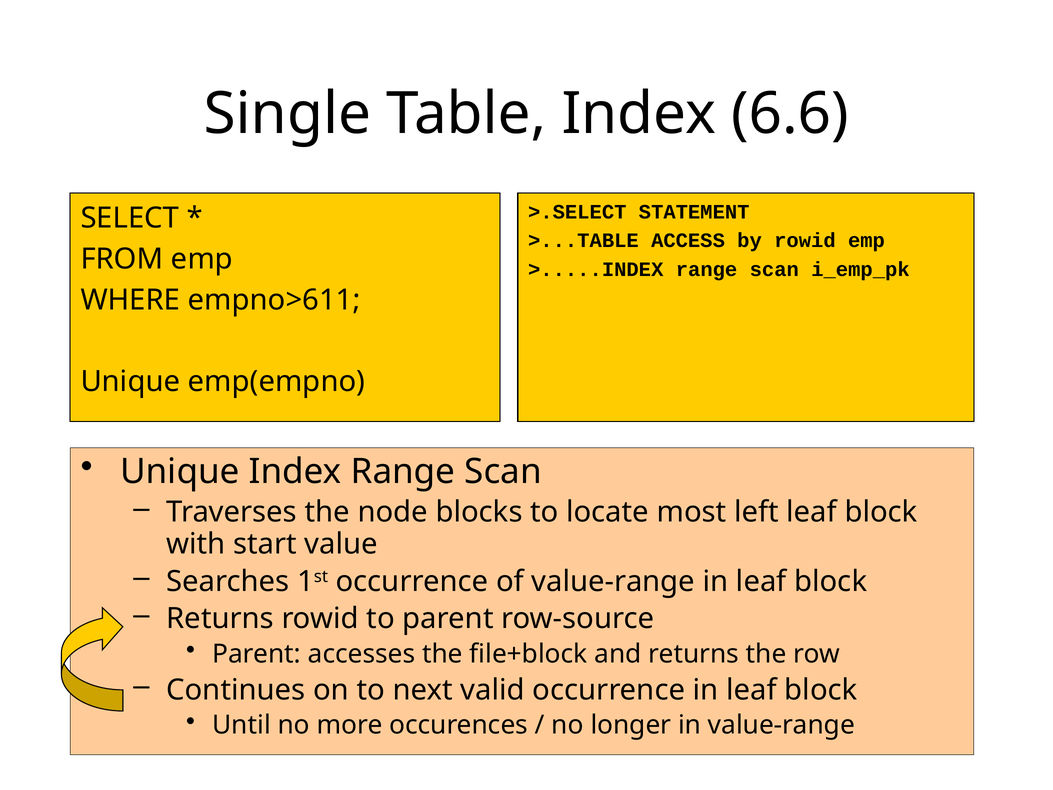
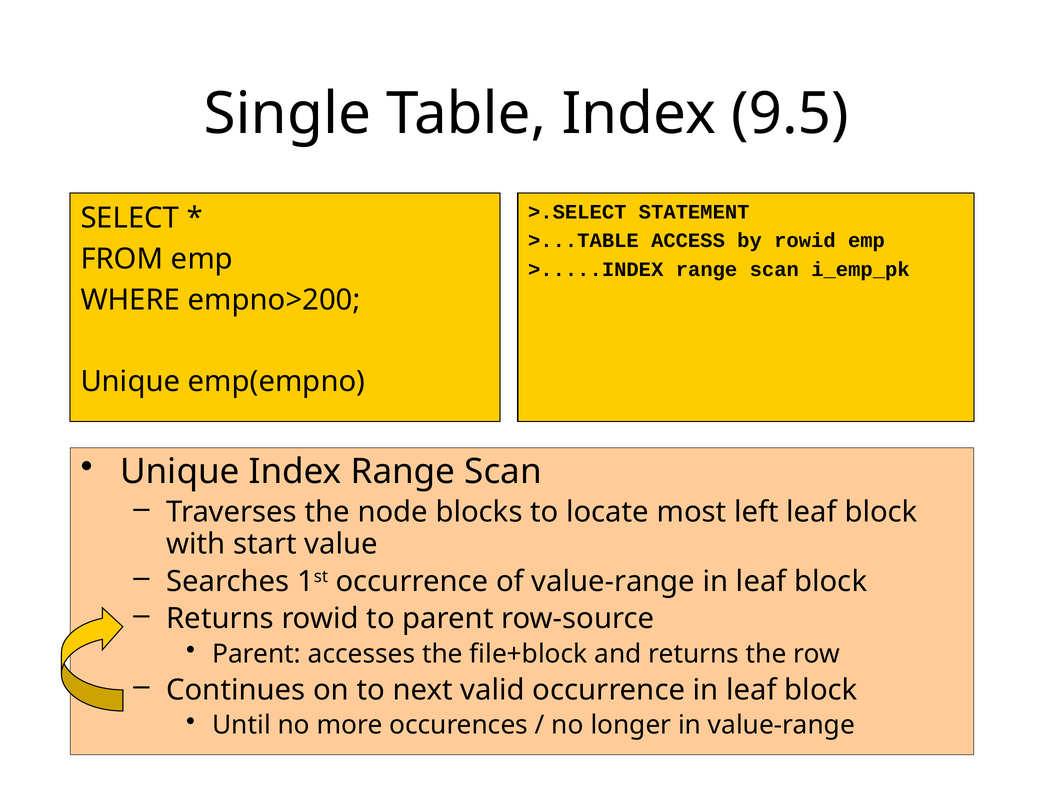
6.6: 6.6 -> 9.5 (790, 114)
empno>611: empno>611 -> empno>200 (274, 300)
